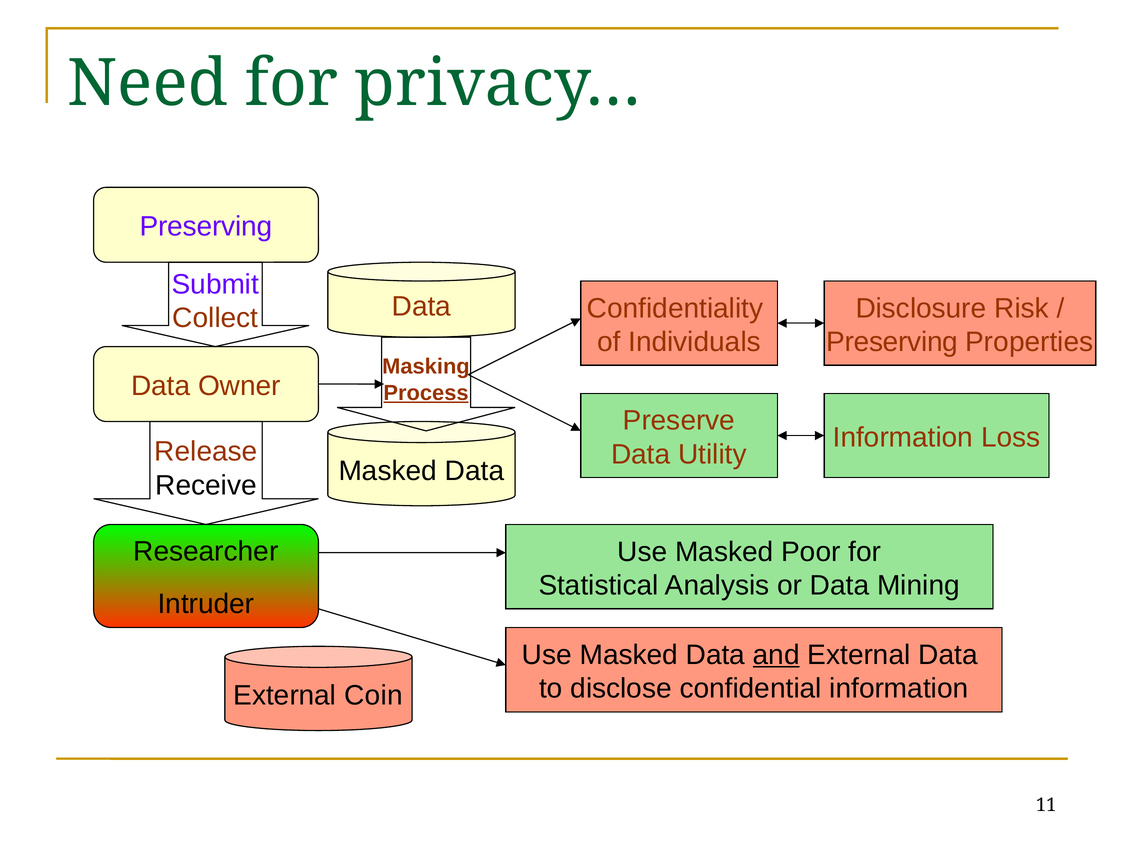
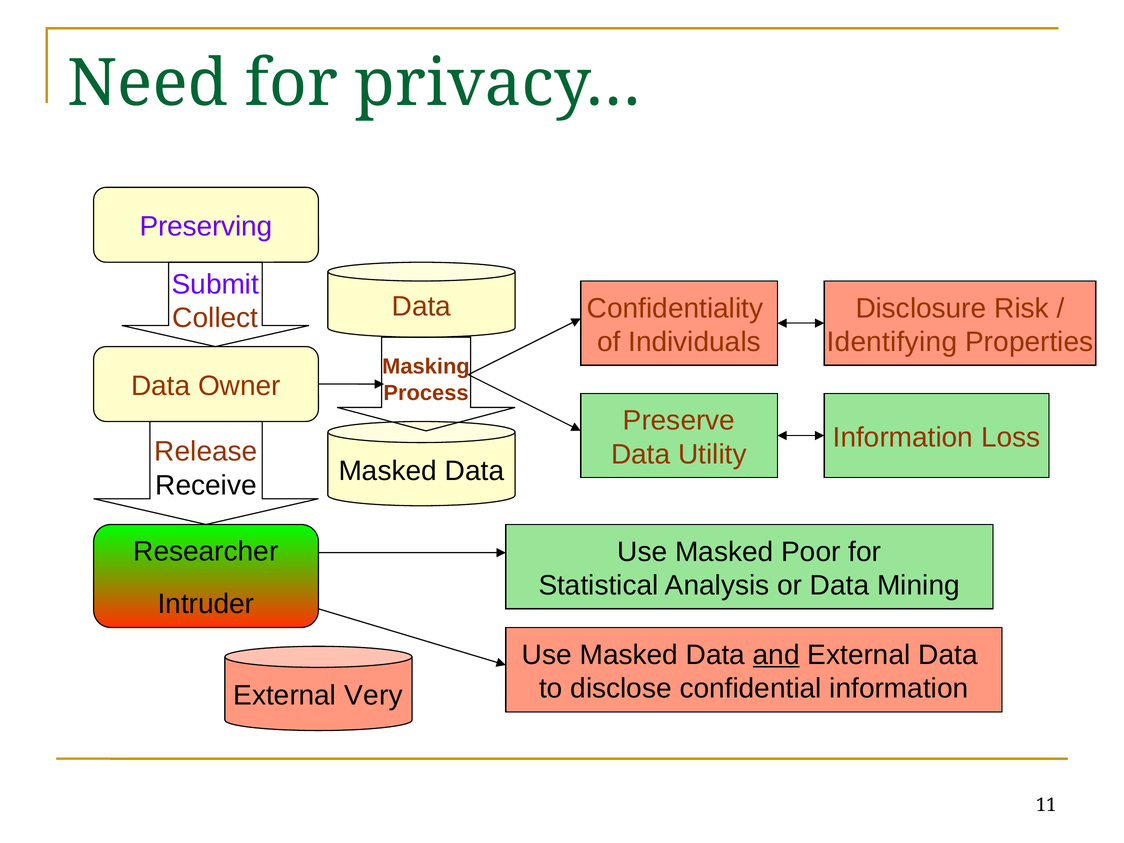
Preserving: Preserving -> Identifying (892, 342)
Process underline: present -> none (426, 393)
Coin: Coin -> Very (374, 696)
